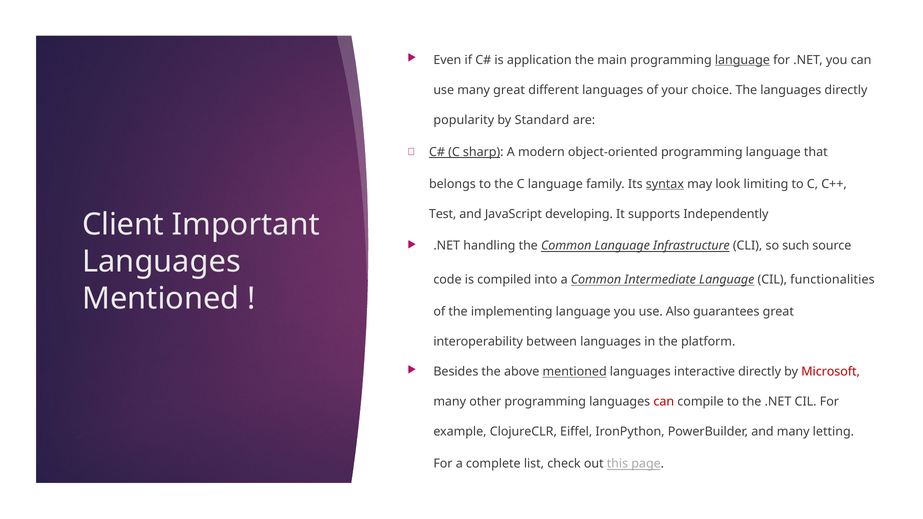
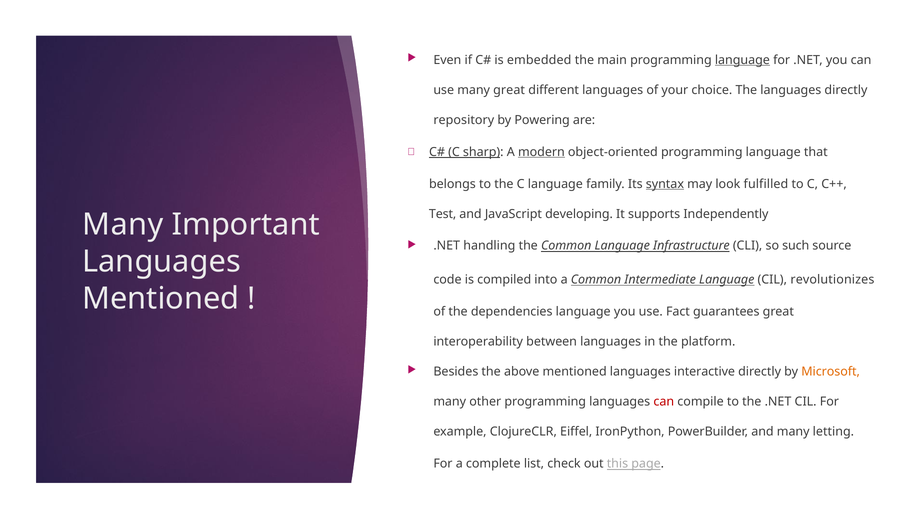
application: application -> embedded (539, 60)
popularity: popularity -> repository (464, 120)
Standard: Standard -> Powering (542, 120)
modern underline: none -> present (541, 152)
limiting: limiting -> fulfilled (766, 184)
Client: Client -> Many (123, 225)
functionalities: functionalities -> revolutionizes (832, 280)
implementing: implementing -> dependencies (512, 312)
Also: Also -> Fact (678, 312)
mentioned underline: present -> none (575, 372)
Microsoft colour: red -> orange (831, 372)
